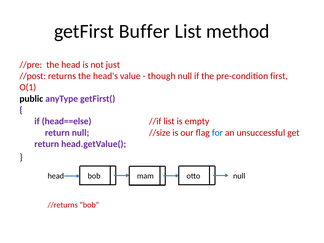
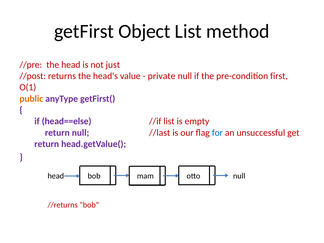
Buffer: Buffer -> Object (144, 31)
though: though -> private (162, 76)
public colour: black -> orange (31, 99)
//size: //size -> //last (160, 133)
